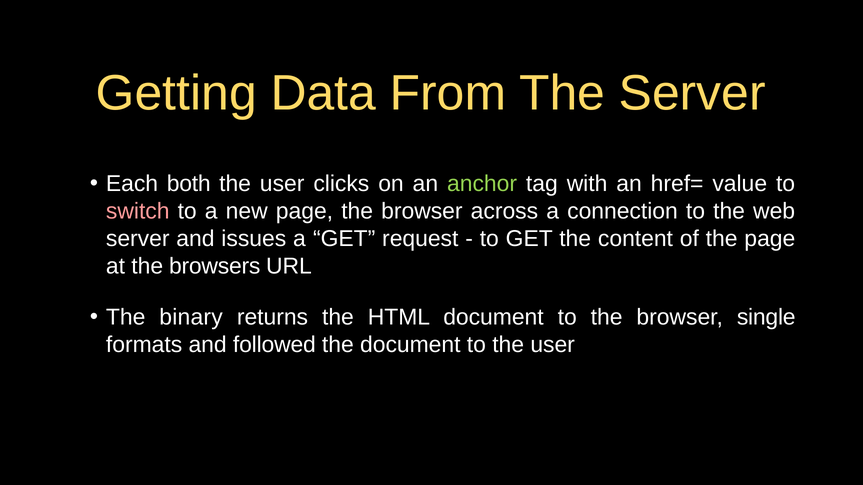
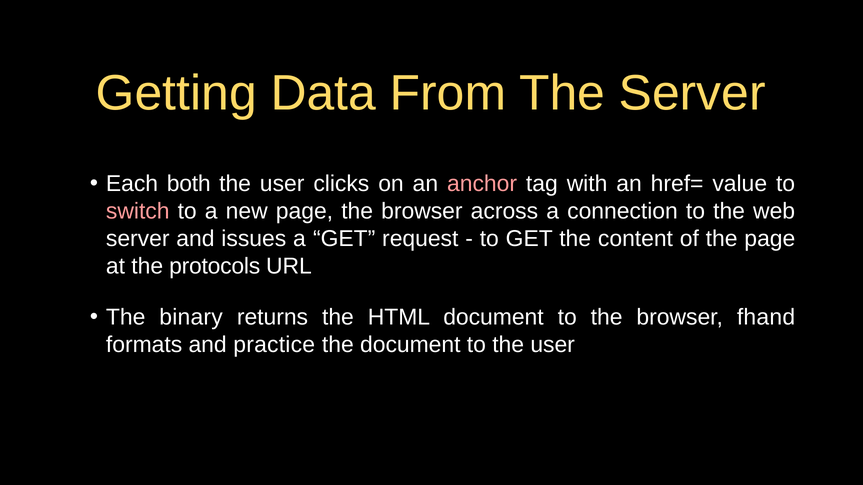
anchor colour: light green -> pink (482, 184)
browsers: browsers -> protocols (215, 266)
single: single -> fhand (766, 318)
followed: followed -> practice (274, 345)
